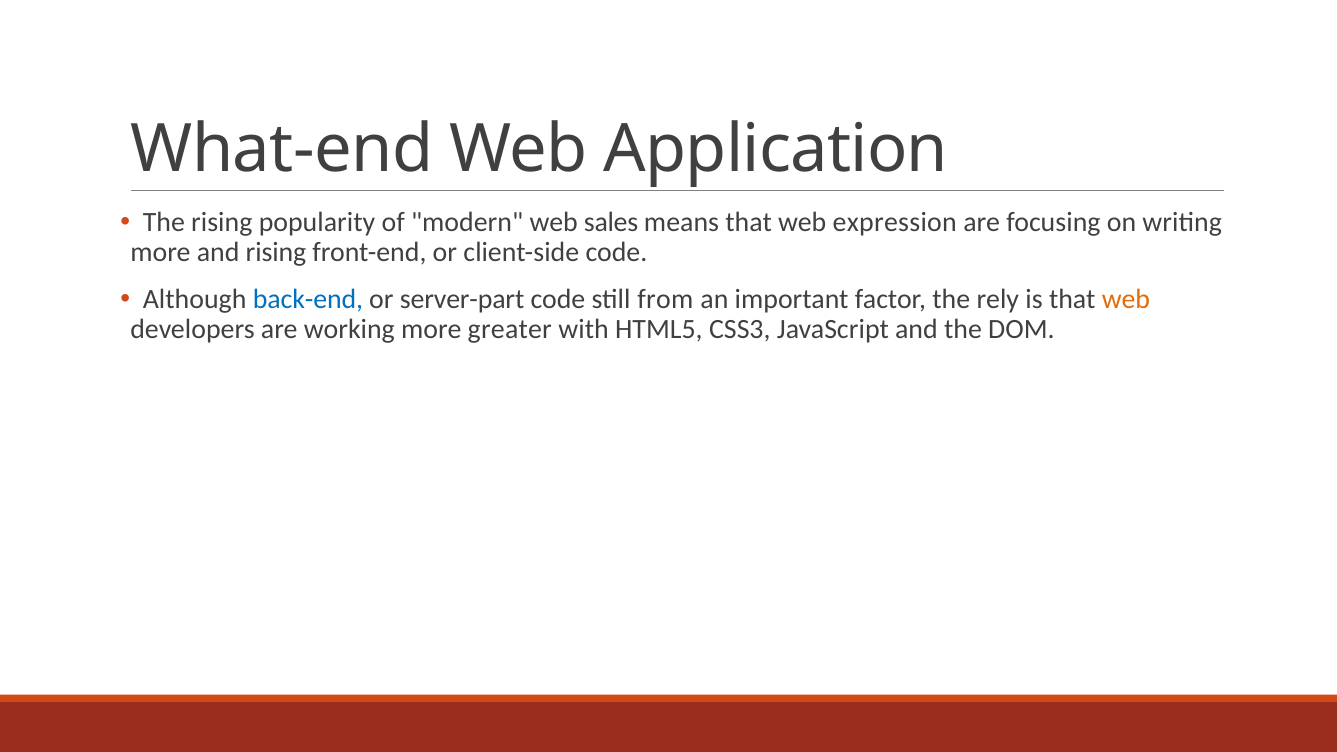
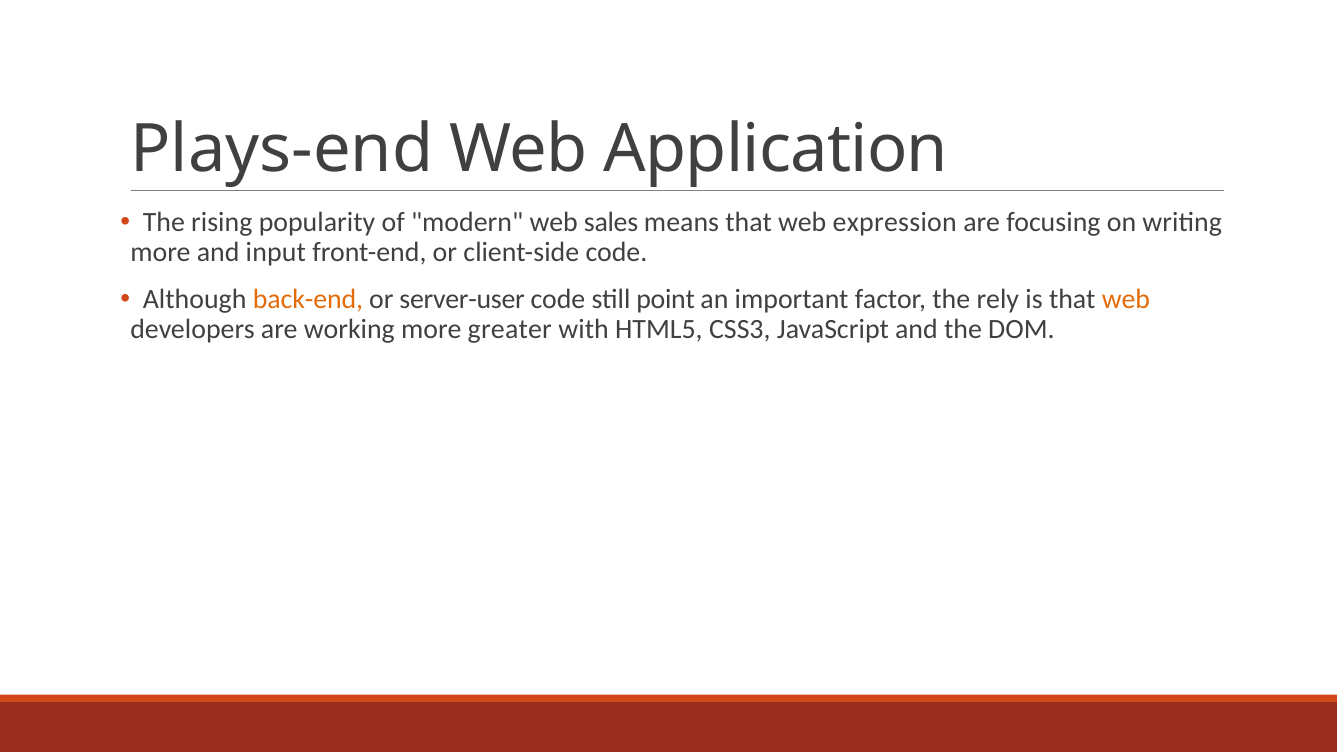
What-end: What-end -> Plays-end (282, 150)
and rising: rising -> input (276, 252)
back-end colour: blue -> orange (308, 299)
server-part: server-part -> server-user (462, 299)
from: from -> point (666, 299)
